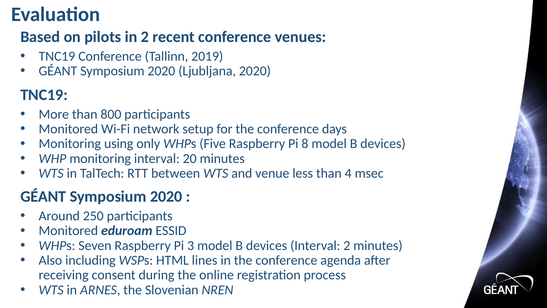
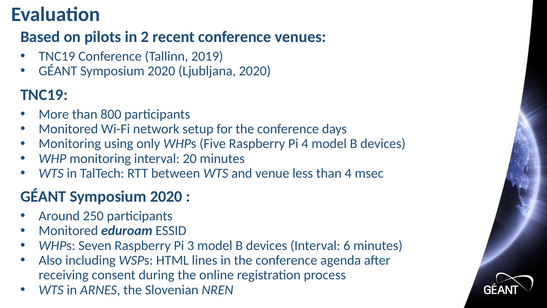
Pi 8: 8 -> 4 (305, 144)
Interval 2: 2 -> 6 (347, 245)
